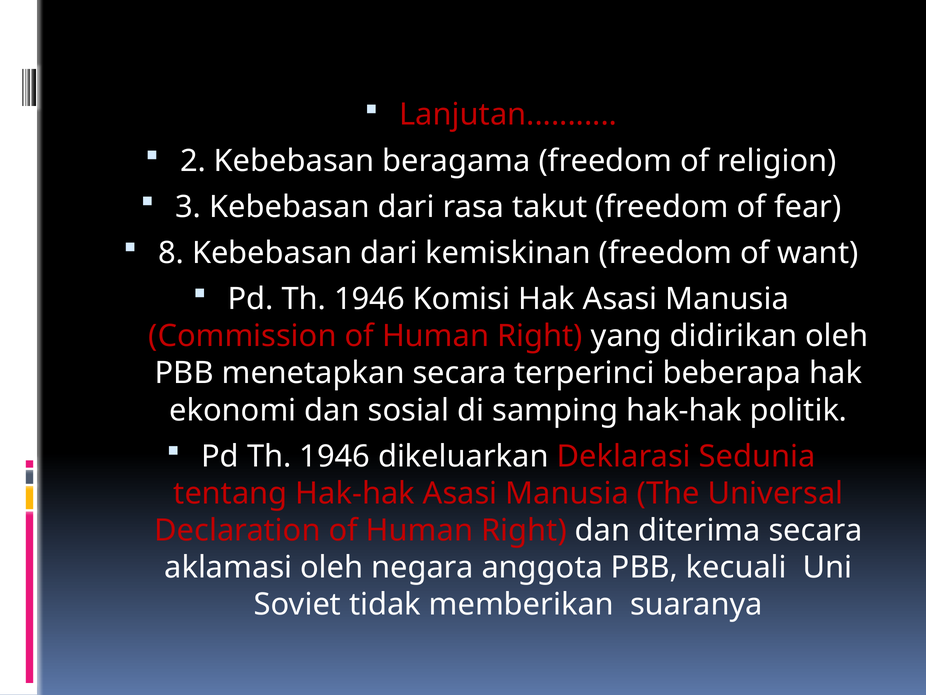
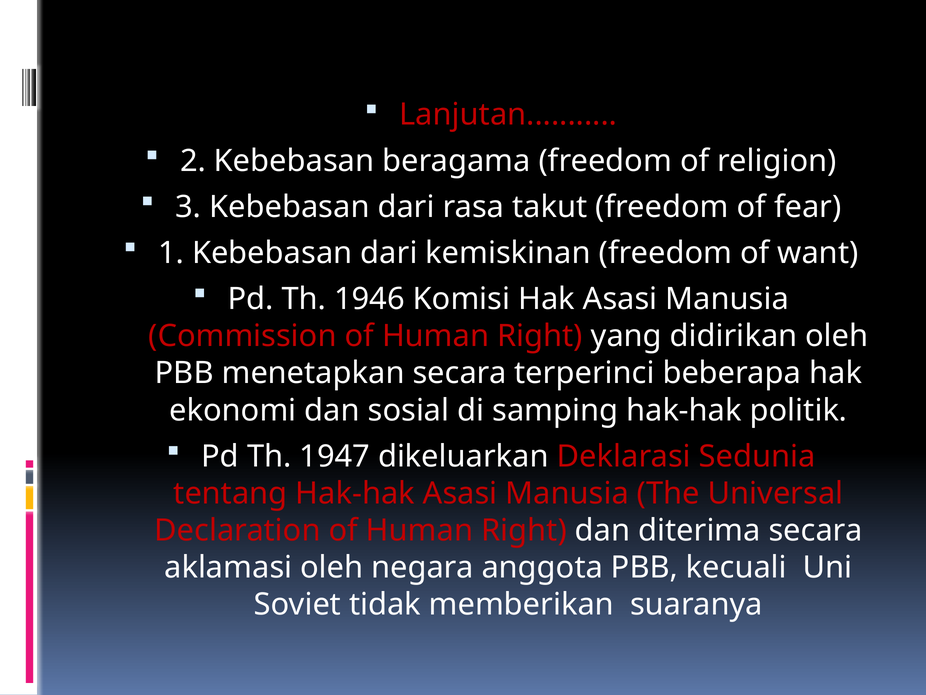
8: 8 -> 1 (171, 253)
1946: 1946 -> 1947 (335, 456)
